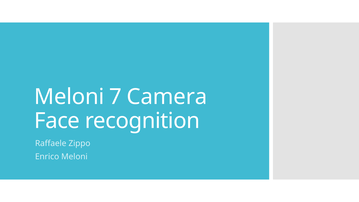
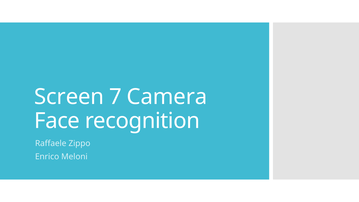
Meloni: Meloni -> Screen (69, 97)
